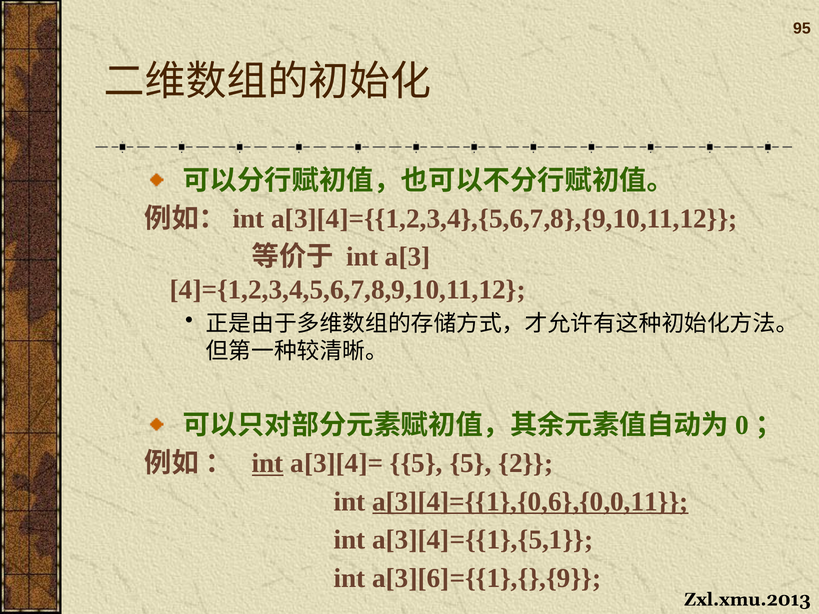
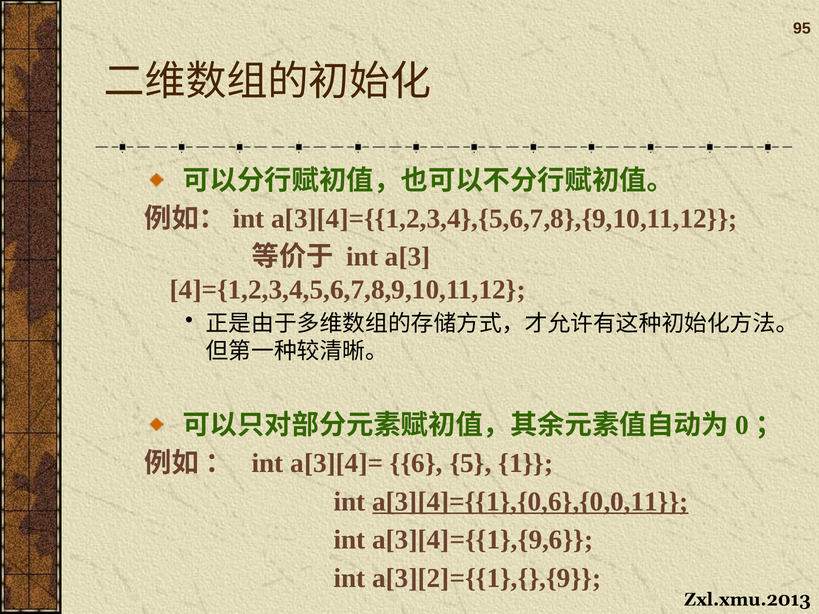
int underline: present -> none (268, 464)
a[3][4]= 5: 5 -> 6 (416, 464)
2: 2 -> 1 (526, 464)
a[3][4]={{1},{5,1: a[3][4]={{1},{5,1 -> a[3][4]={{1},{9,6 (483, 540)
a[3][6]={{1},{},{9: a[3][6]={{1},{},{9 -> a[3][2]={{1},{},{9 (487, 578)
